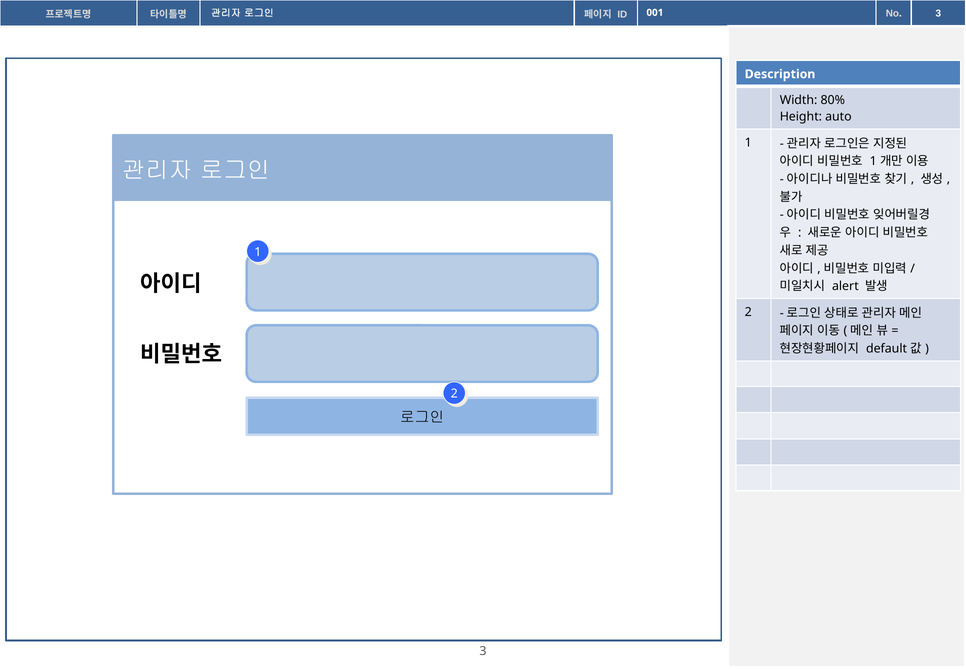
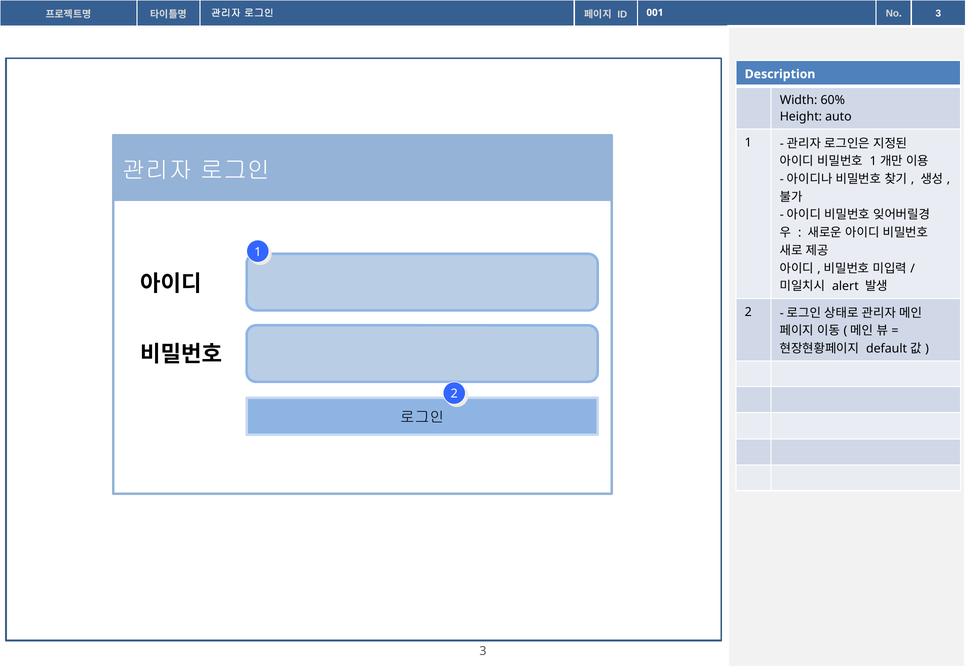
80%: 80% -> 60% (833, 100)
